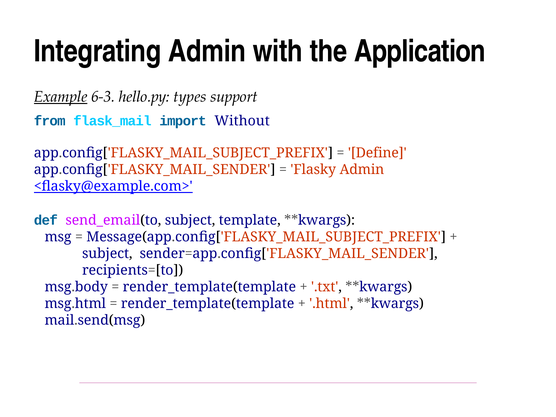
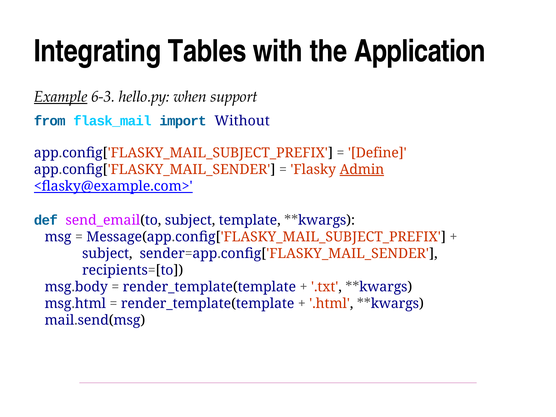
Integrating Admin: Admin -> Tables (207, 51)
types: types -> when (190, 97)
Admin underline: none -> present (362, 170)
